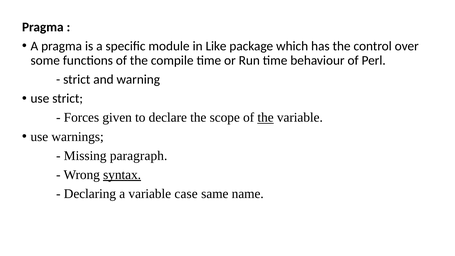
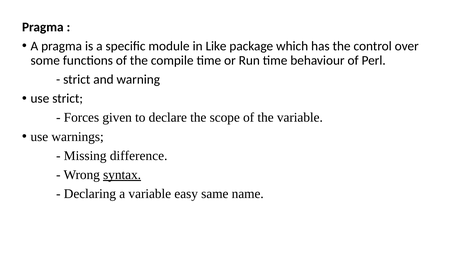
the underline: present -> none (266, 118)
paragraph: paragraph -> difference (139, 156)
case: case -> easy (186, 194)
